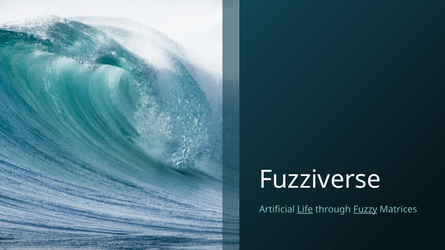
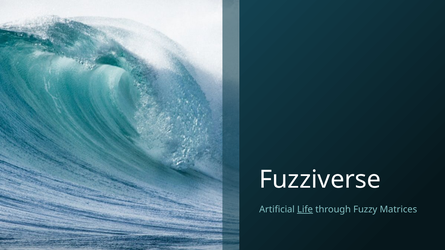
Fuzzy underline: present -> none (365, 210)
